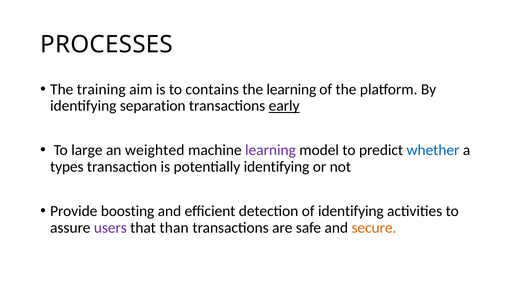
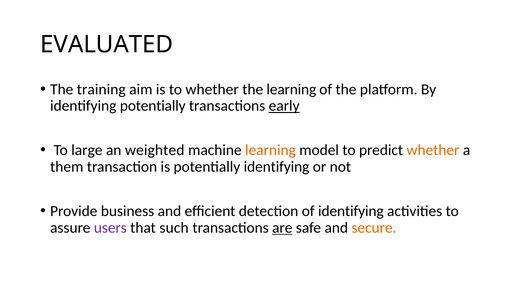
PROCESSES: PROCESSES -> EVALUATED (107, 44)
to contains: contains -> whether (212, 89)
identifying separation: separation -> potentially (153, 106)
learning colour: purple -> orange (270, 150)
whether colour: blue -> orange (433, 150)
types: types -> them (67, 167)
boosting: boosting -> business (128, 211)
than: than -> such (174, 228)
are underline: none -> present (282, 228)
